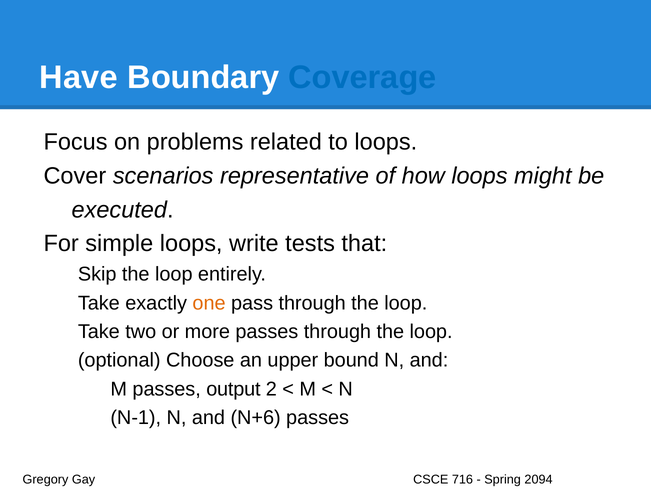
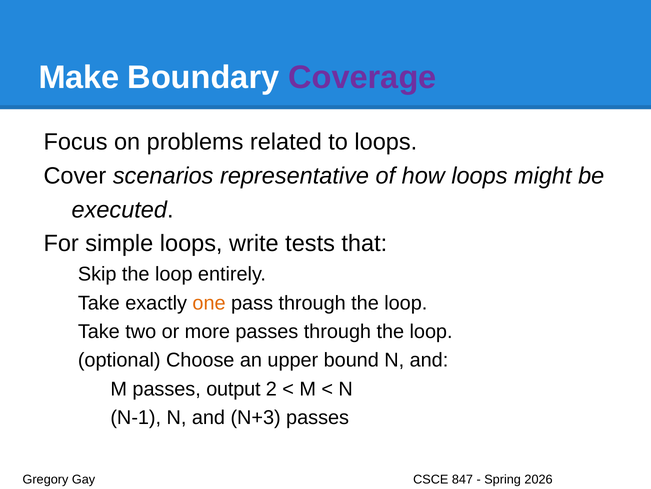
Have: Have -> Make (79, 77)
Coverage colour: blue -> purple (362, 77)
N+6: N+6 -> N+3 (256, 417)
716: 716 -> 847 (462, 479)
2094: 2094 -> 2026 (539, 479)
